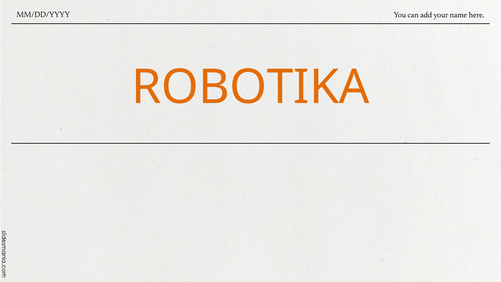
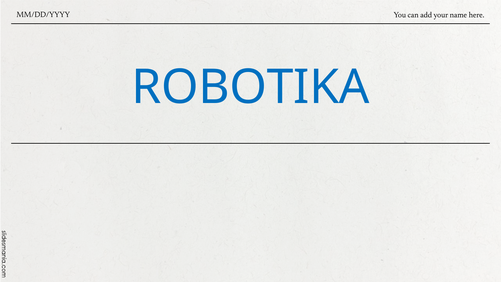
ROBOTIKA colour: orange -> blue (251, 87)
